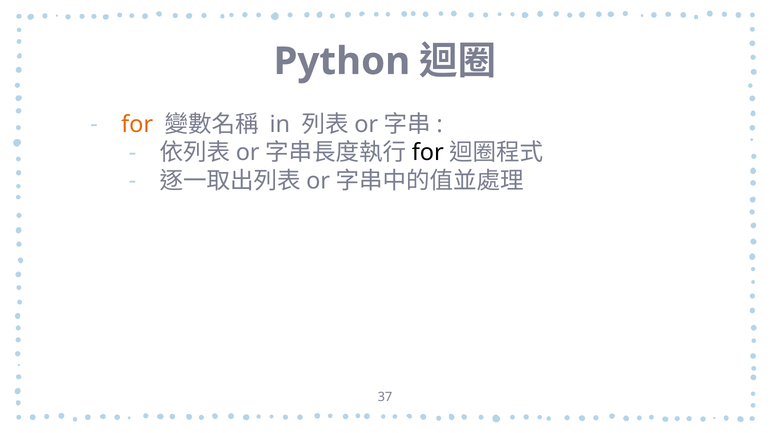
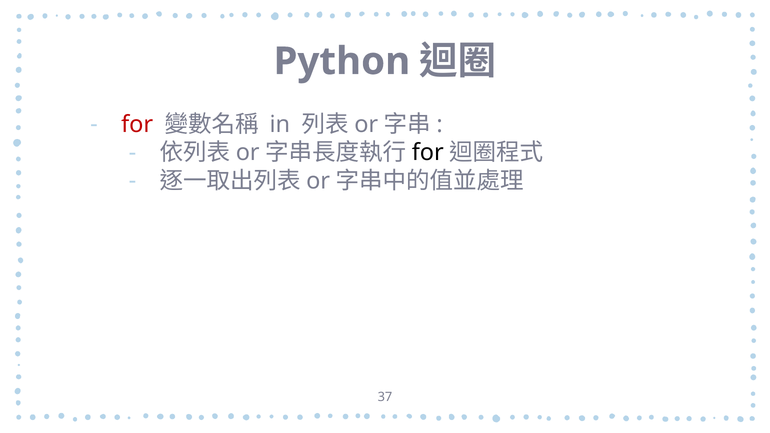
for colour: orange -> red (137, 125)
